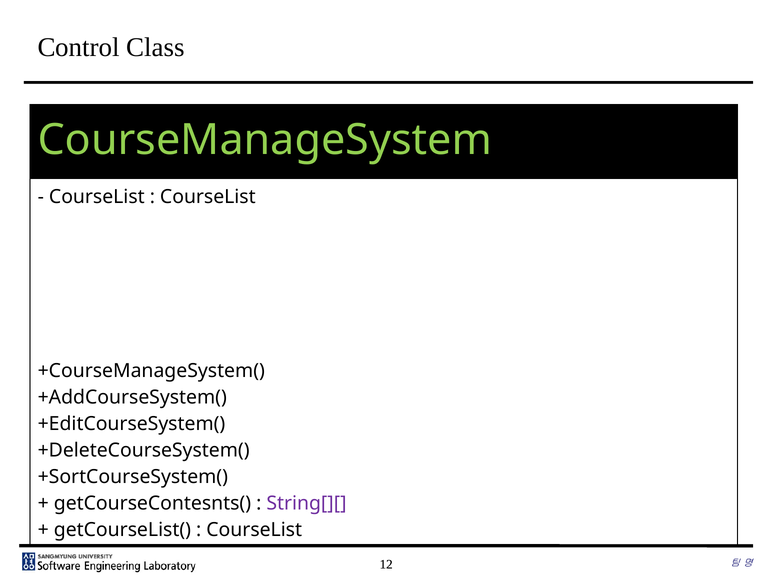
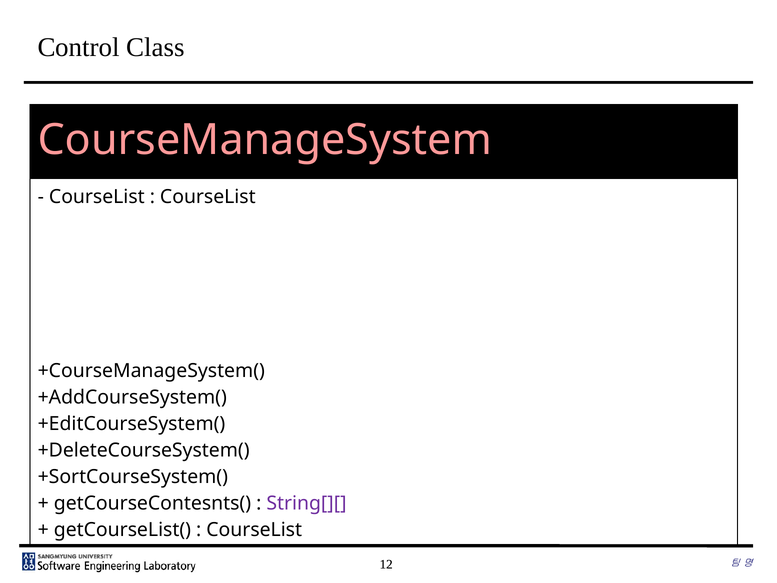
CourseManageSystem colour: light green -> pink (265, 140)
